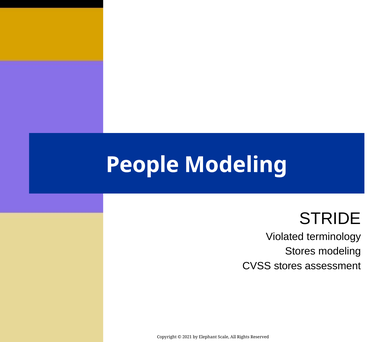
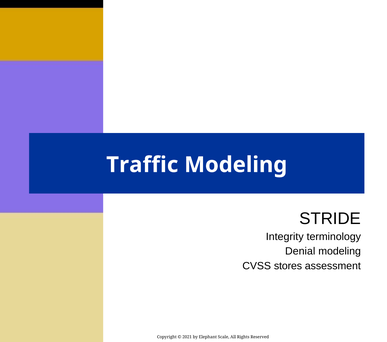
People: People -> Traffic (142, 165)
Violated: Violated -> Integrity (285, 237)
Stores: Stores -> Denial (300, 252)
